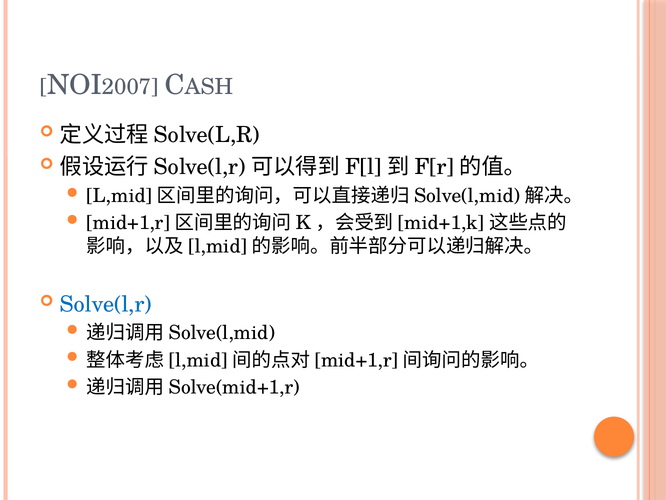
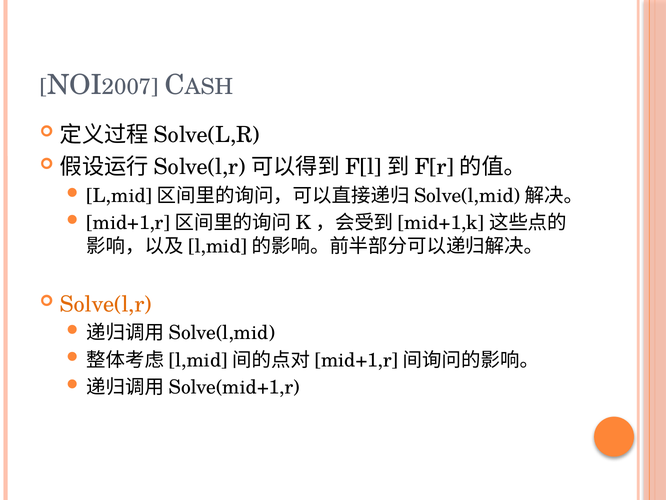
Solve(l,r colour: blue -> orange (106, 304)
